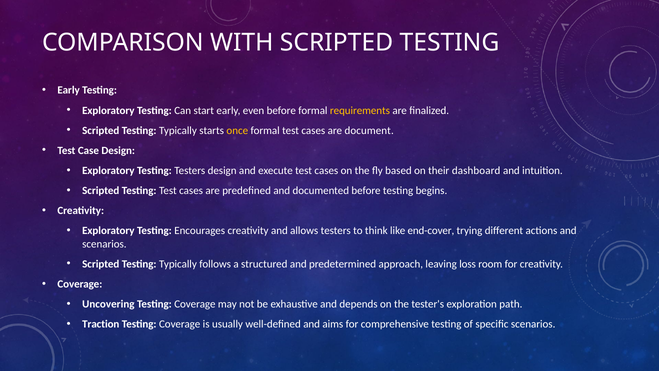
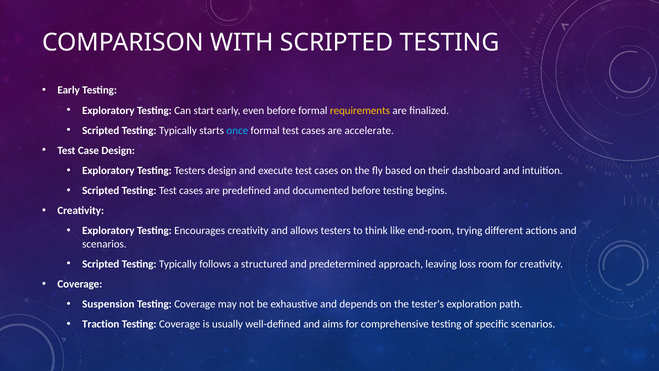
once colour: yellow -> light blue (237, 130)
document: document -> accelerate (369, 130)
end-cover: end-cover -> end-room (431, 231)
Uncovering: Uncovering -> Suspension (108, 304)
